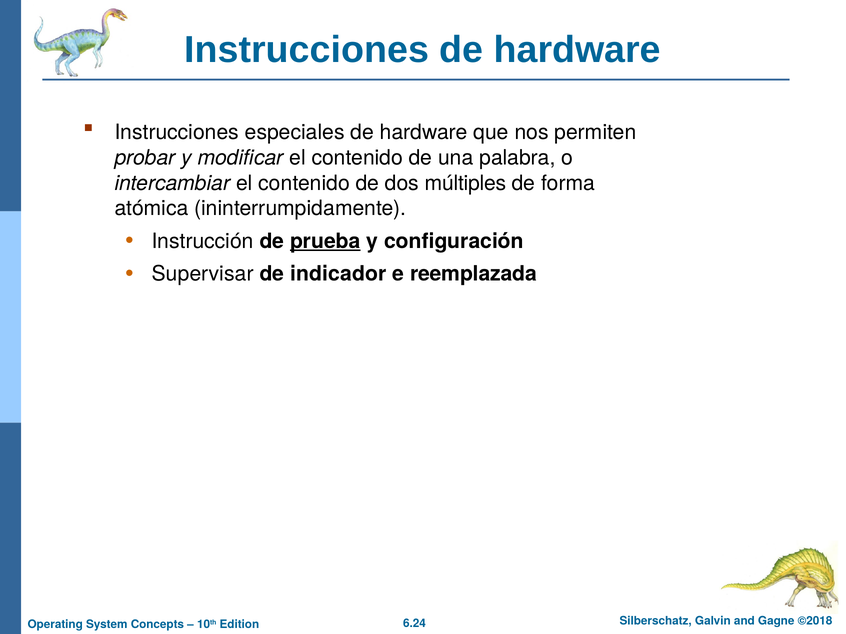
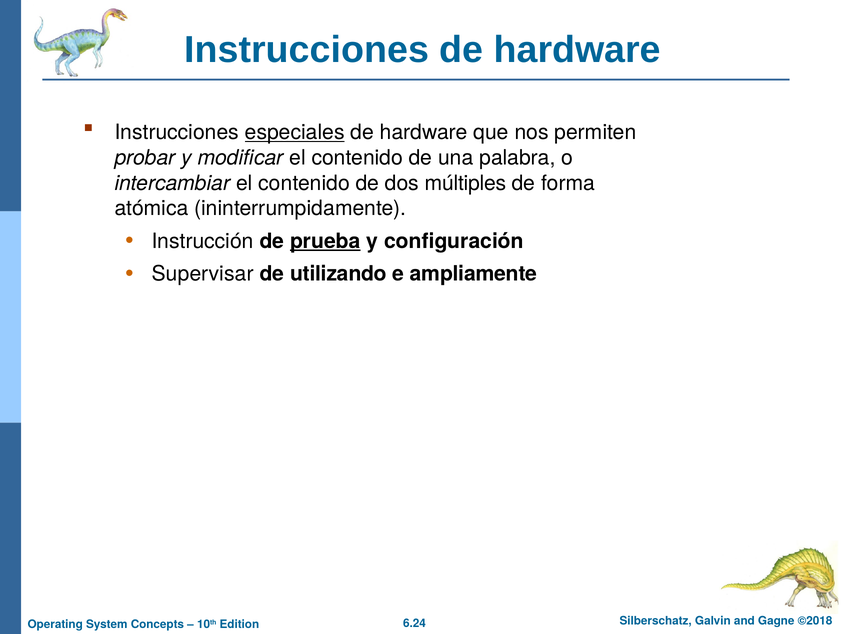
especiales underline: none -> present (295, 133)
indicador: indicador -> utilizando (338, 274)
reemplazada: reemplazada -> ampliamente (474, 274)
